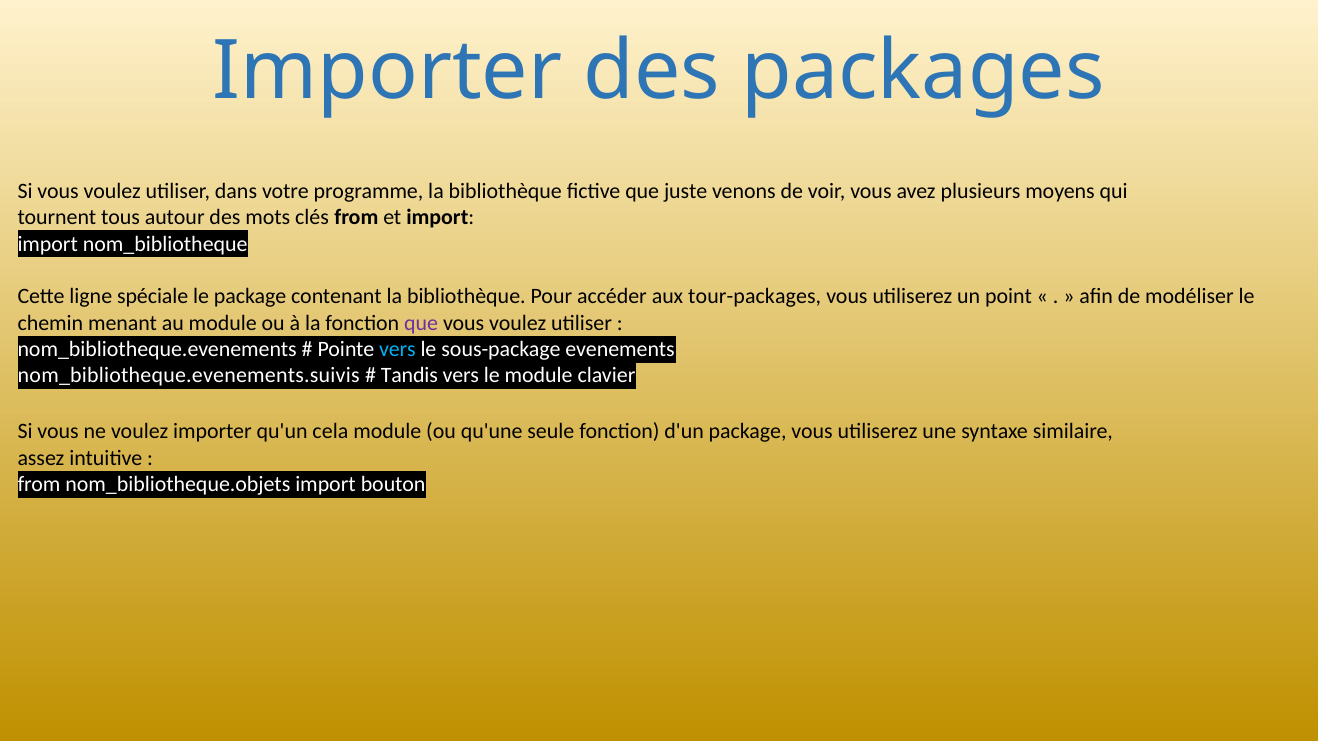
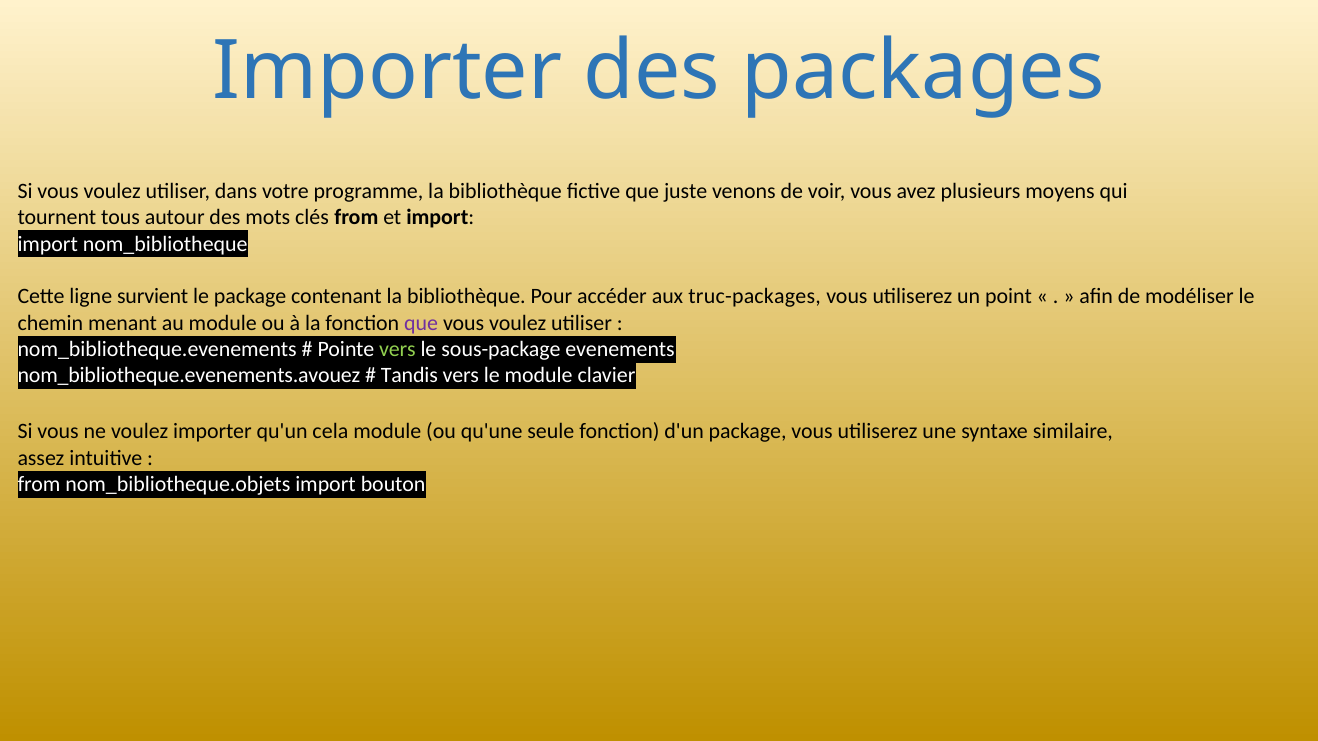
spéciale: spéciale -> survient (153, 297)
tour-packages: tour-packages -> truc-packages (755, 297)
vers colour: light blue -> light green (398, 350)
nom_bibliotheque.evenements.suivis: nom_bibliotheque.evenements.suivis -> nom_bibliotheque.evenements.avouez (189, 376)
